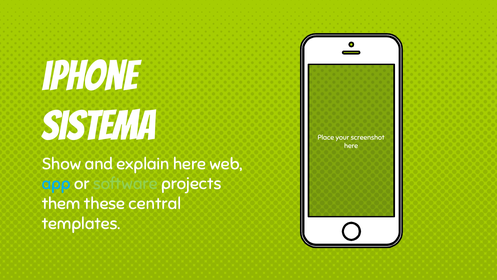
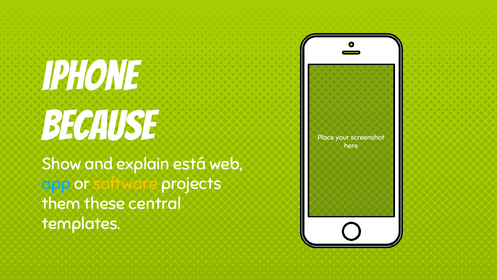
sistema: sistema -> because (98, 126)
explain here: here -> está (190, 164)
software colour: light green -> yellow (125, 184)
